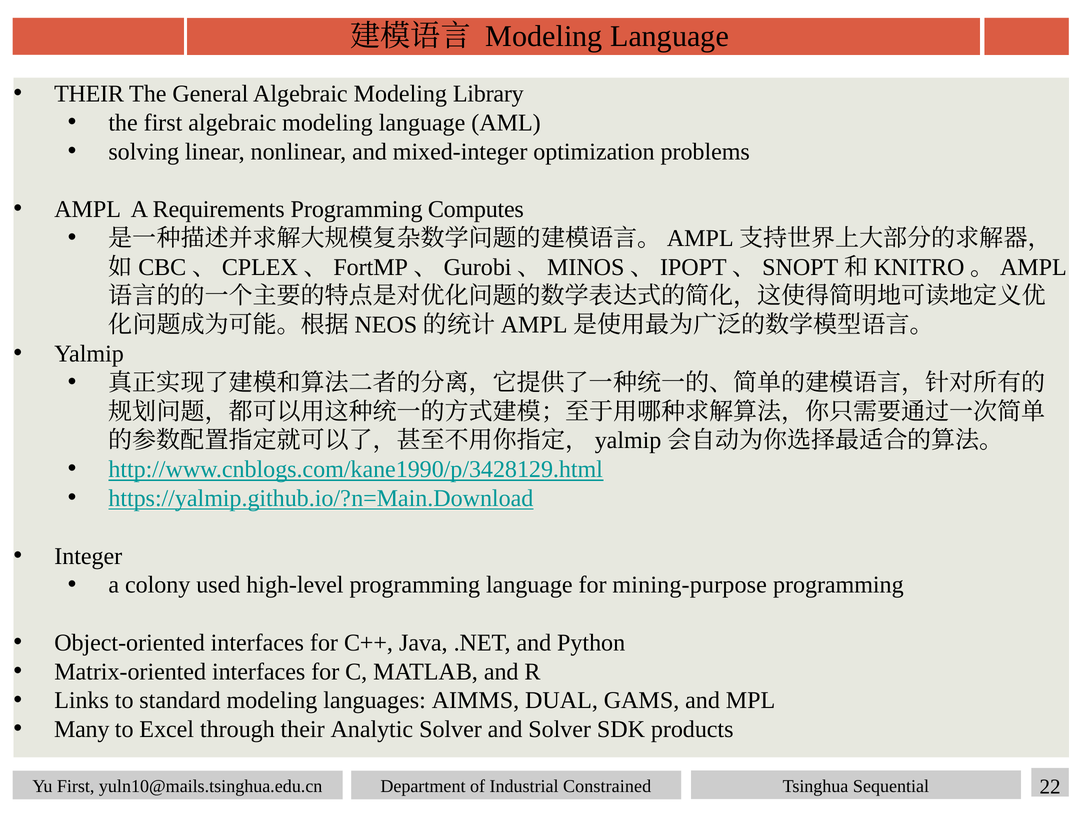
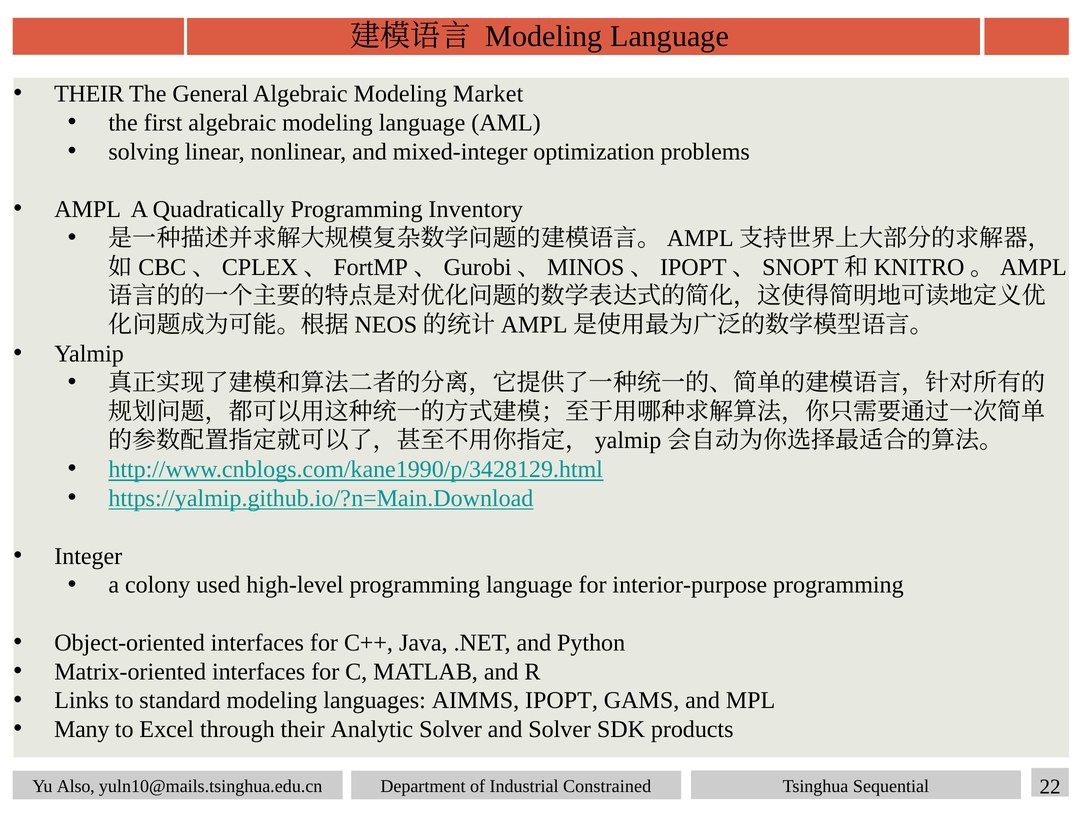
Library: Library -> Market (488, 94)
Requirements: Requirements -> Quadratically (219, 209)
Computes: Computes -> Inventory (476, 209)
mining-purpose: mining-purpose -> interior-purpose (690, 585)
DUAL: DUAL -> IPOPT (562, 701)
Yu First: First -> Also (76, 786)
